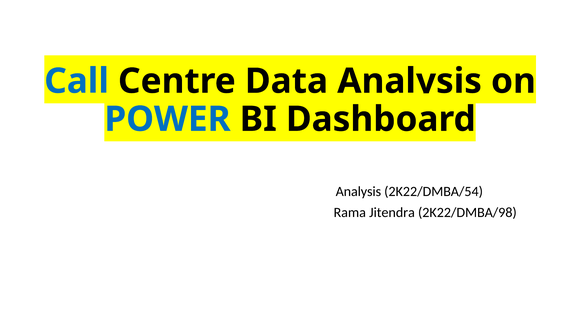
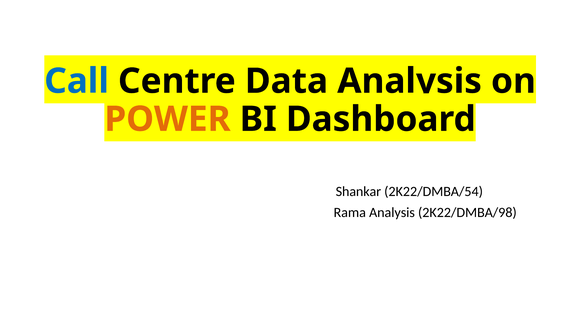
POWER colour: blue -> orange (168, 119)
Analysis: Analysis -> Shankar (358, 191)
Rama Jitendra: Jitendra -> Analysis (392, 212)
